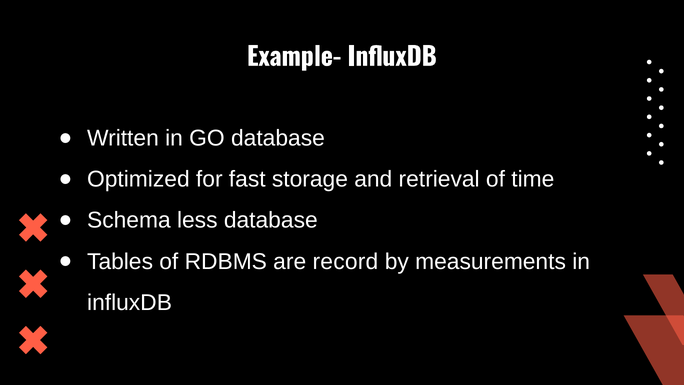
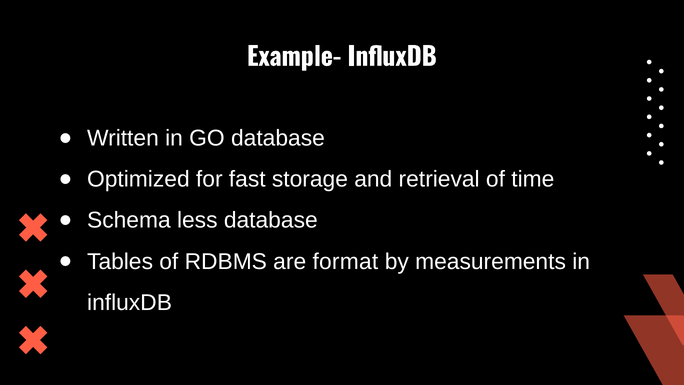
record: record -> format (345, 261)
